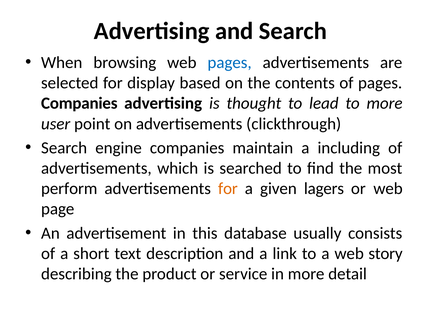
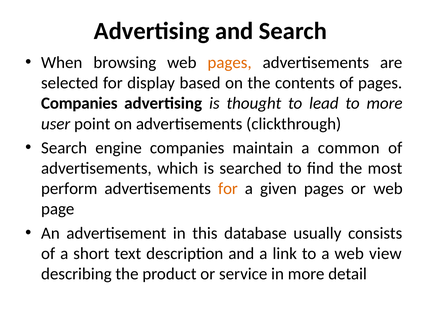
pages colour: blue -> orange (230, 63)
including: including -> common (349, 148)
given lagers: lagers -> pages (324, 188)
story: story -> view (385, 253)
